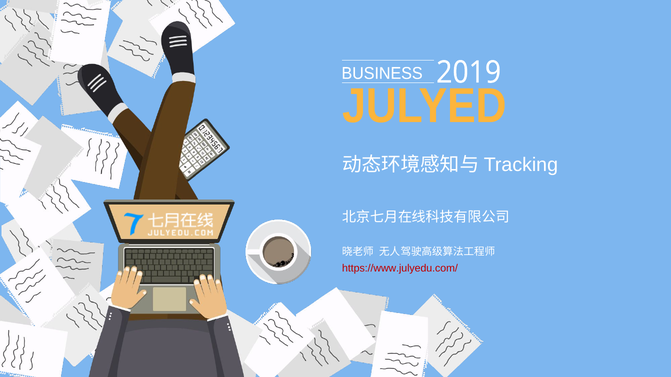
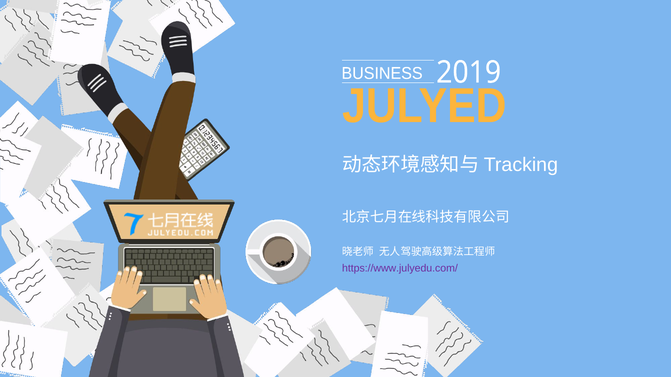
https://www.julyedu.com/ colour: red -> purple (400, 269)
